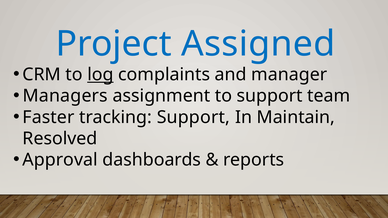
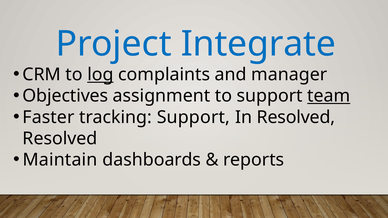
Assigned: Assigned -> Integrate (258, 44)
Managers: Managers -> Objectives (65, 96)
team underline: none -> present (329, 96)
In Maintain: Maintain -> Resolved (296, 117)
Approval: Approval -> Maintain (60, 160)
